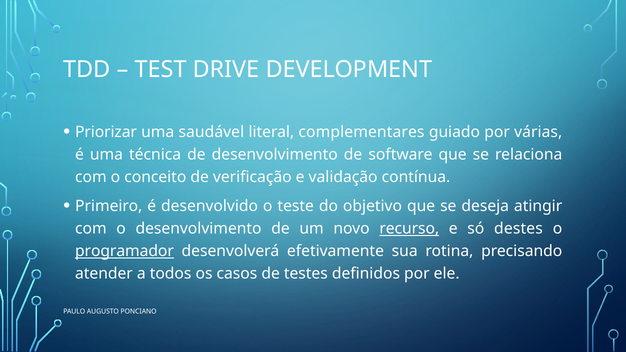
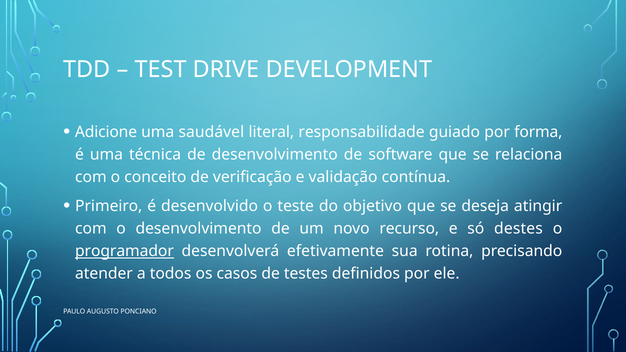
Priorizar: Priorizar -> Adicione (106, 132)
complementares: complementares -> responsabilidade (362, 132)
várias: várias -> forma (538, 132)
recurso underline: present -> none (409, 229)
